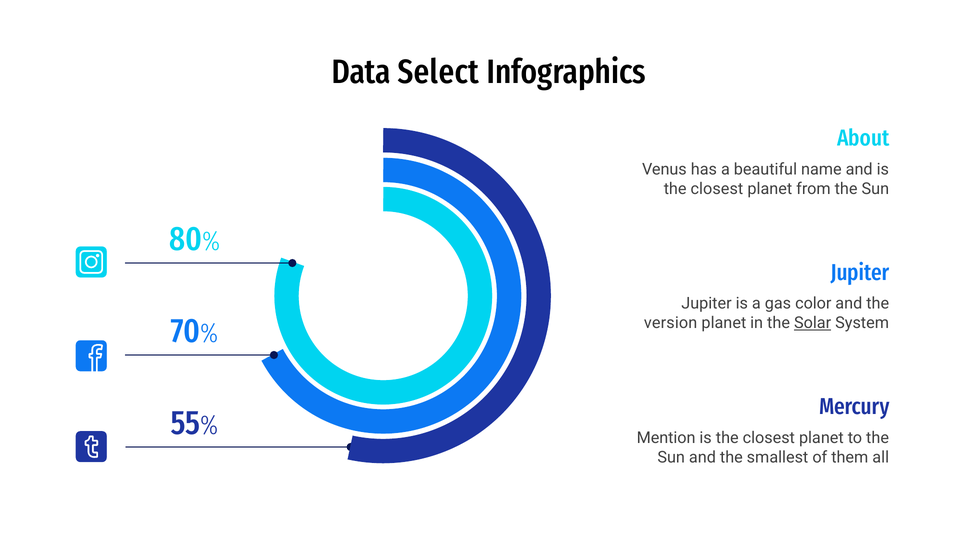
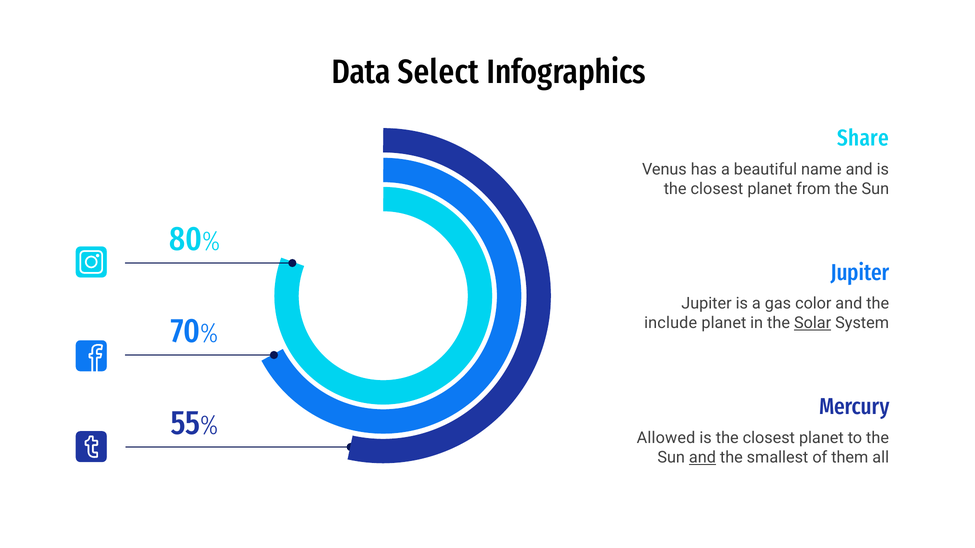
About: About -> Share (863, 138)
version: version -> include (671, 323)
Mention: Mention -> Allowed (666, 438)
and underline: none -> present (702, 458)
